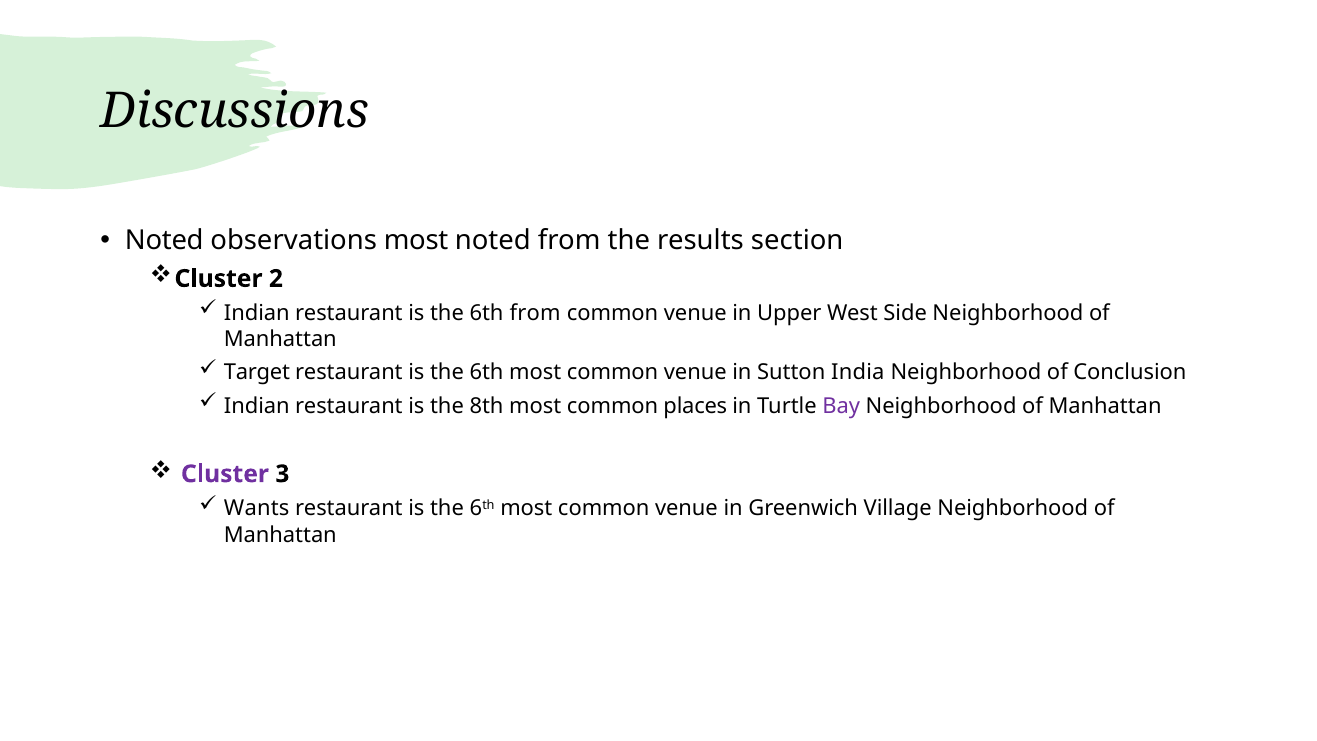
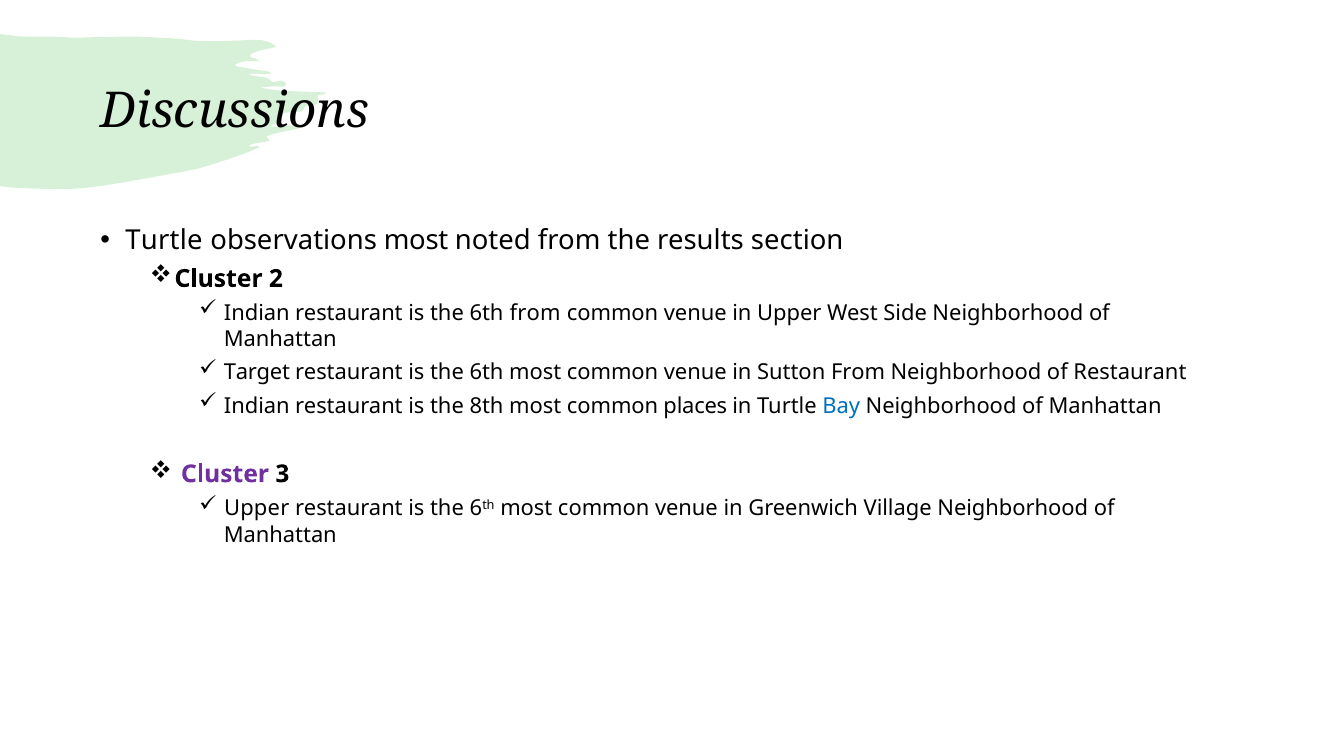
Noted: Noted -> Turtle (164, 241)
Sutton India: India -> From (858, 373)
of Conclusion: Conclusion -> Restaurant (1130, 373)
Bay colour: purple -> blue (841, 406)
Wants: Wants -> Upper (257, 508)
